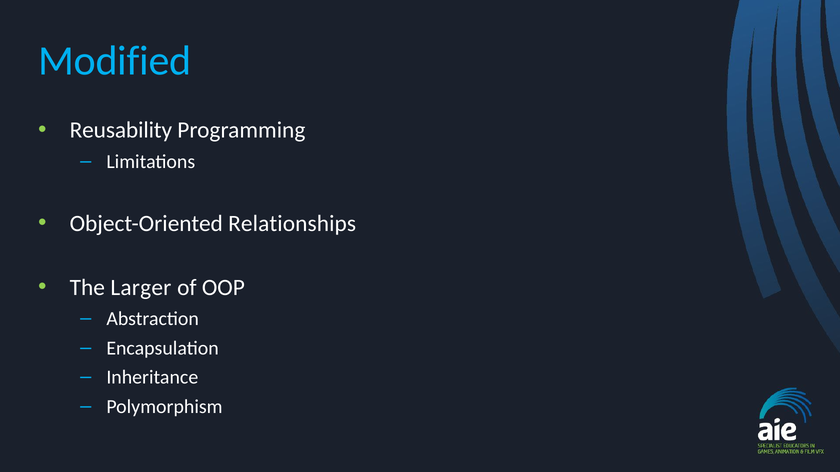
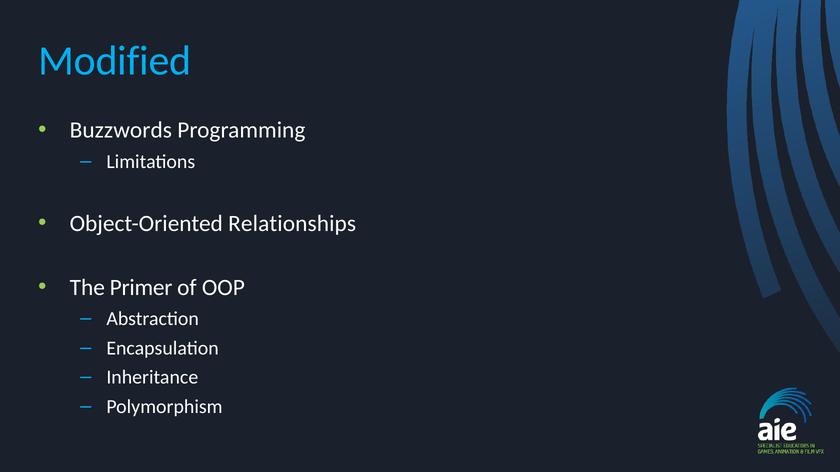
Reusability: Reusability -> Buzzwords (121, 130)
Larger: Larger -> Primer (141, 288)
